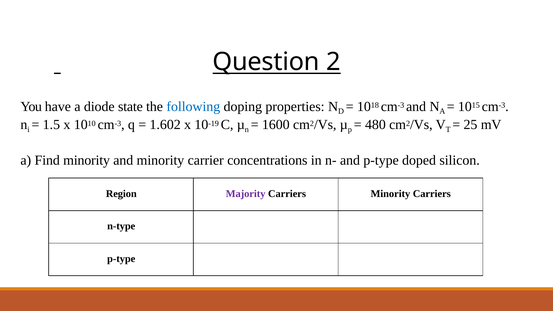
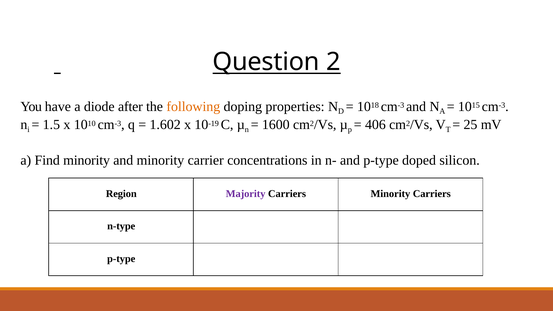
state: state -> after (130, 107)
following colour: blue -> orange (193, 107)
480: 480 -> 406 (375, 125)
